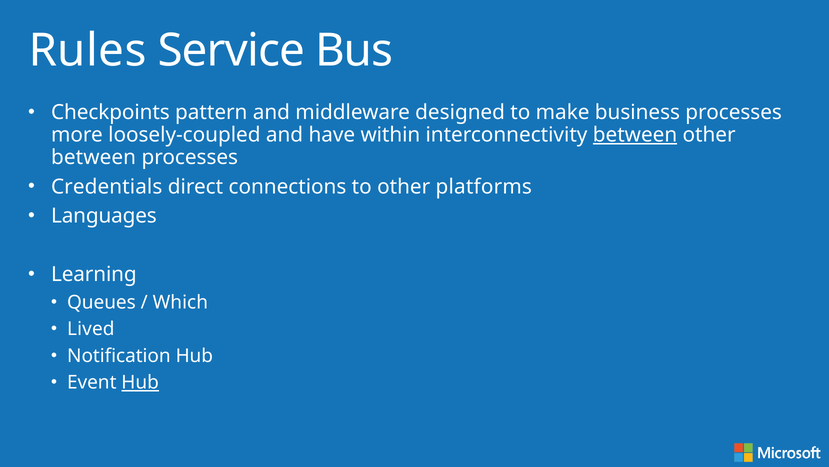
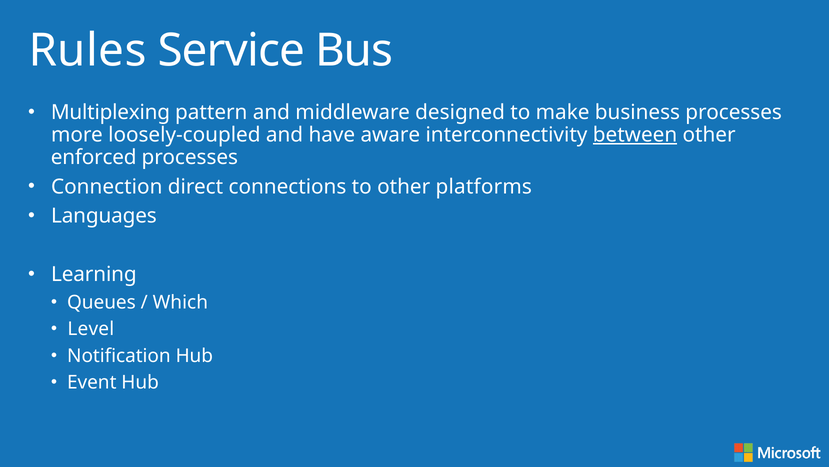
Checkpoints: Checkpoints -> Multiplexing (110, 112)
within: within -> aware (390, 135)
between: between -> enforced (94, 157)
Credentials: Credentials -> Connection (107, 186)
Lived: Lived -> Level (91, 329)
Hub underline: present -> none (140, 382)
